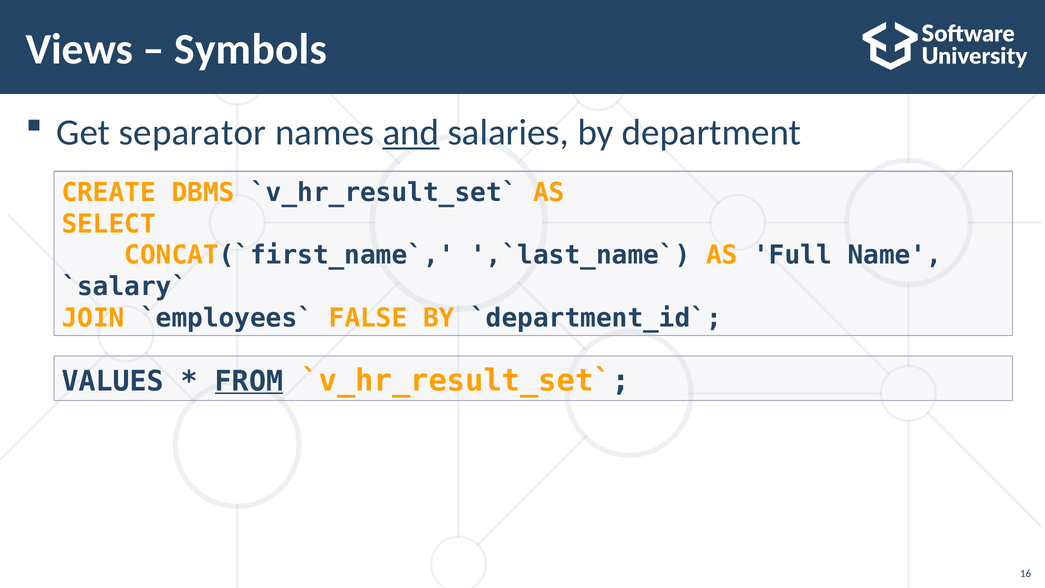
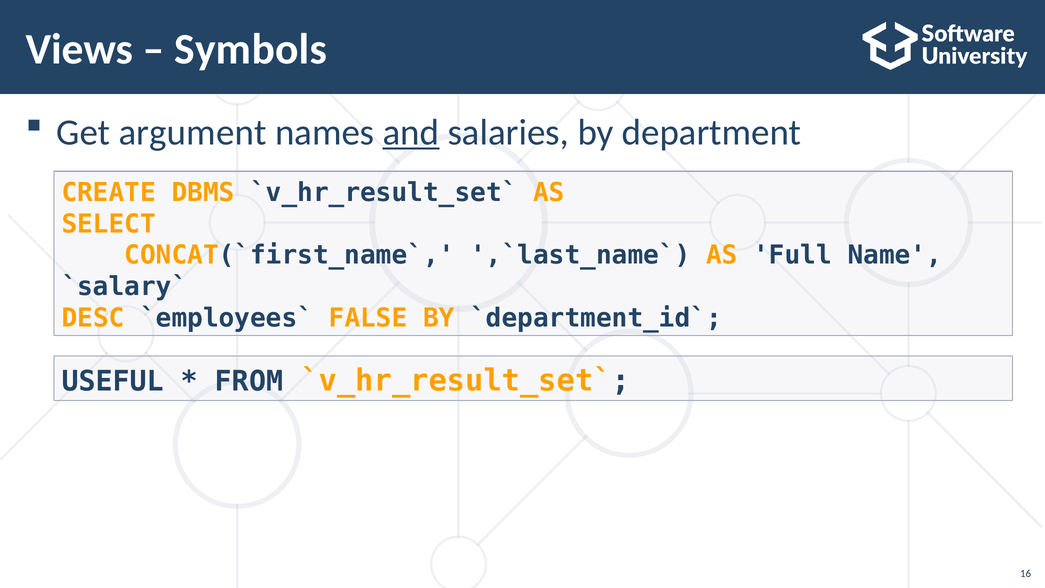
separator: separator -> argument (193, 133)
JOIN: JOIN -> DESC (93, 318)
VALUES: VALUES -> USEFUL (113, 381)
FROM underline: present -> none (249, 381)
